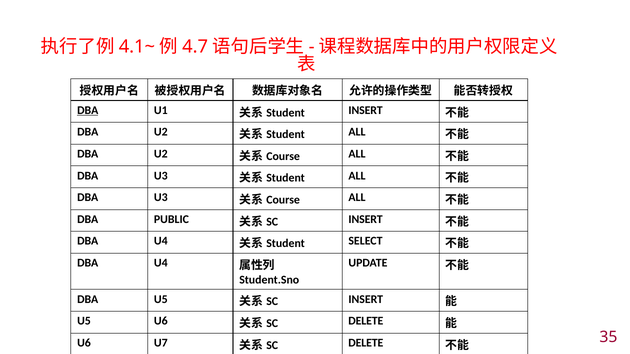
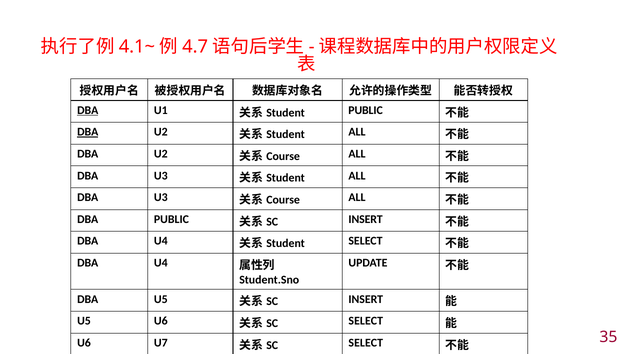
INSERT: INSERT -> PUBLIC (366, 110)
DBA underline: none -> present (88, 132)
DELETE: DELETE -> SELECT (366, 321)
DELETE: DELETE -> SELECT (366, 343)
